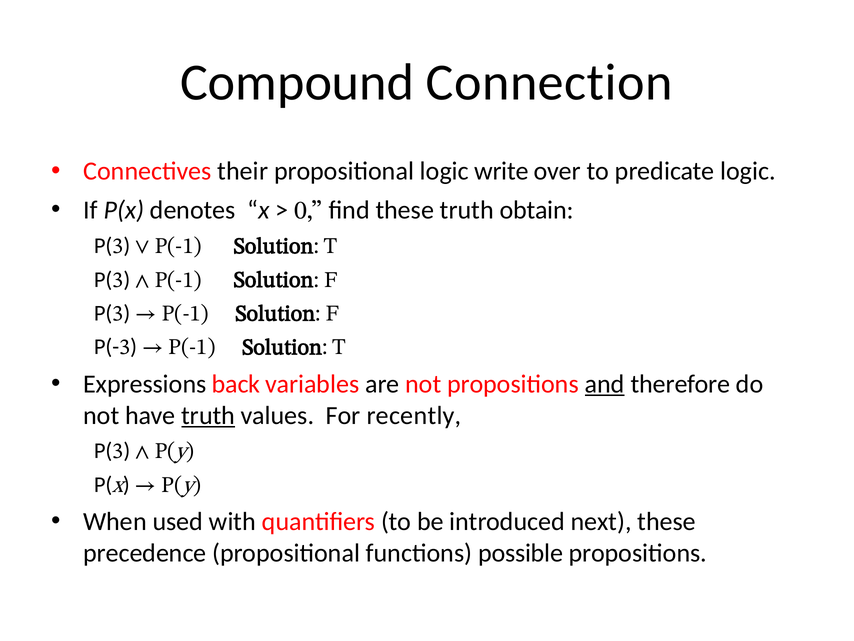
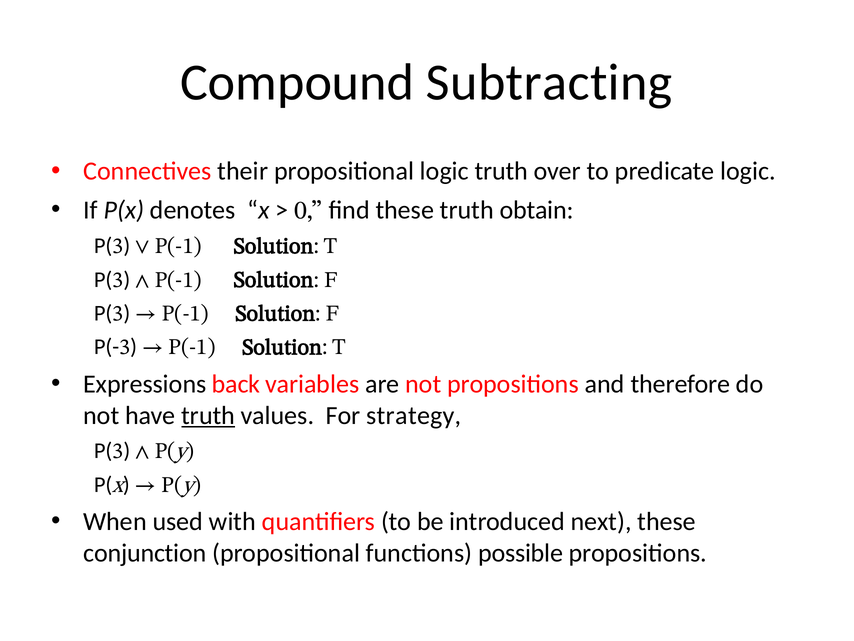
Connection: Connection -> Subtracting (549, 83)
logic write: write -> truth (501, 171)
and underline: present -> none (605, 384)
recently: recently -> strategy (414, 415)
precedence: precedence -> conjunction (145, 553)
